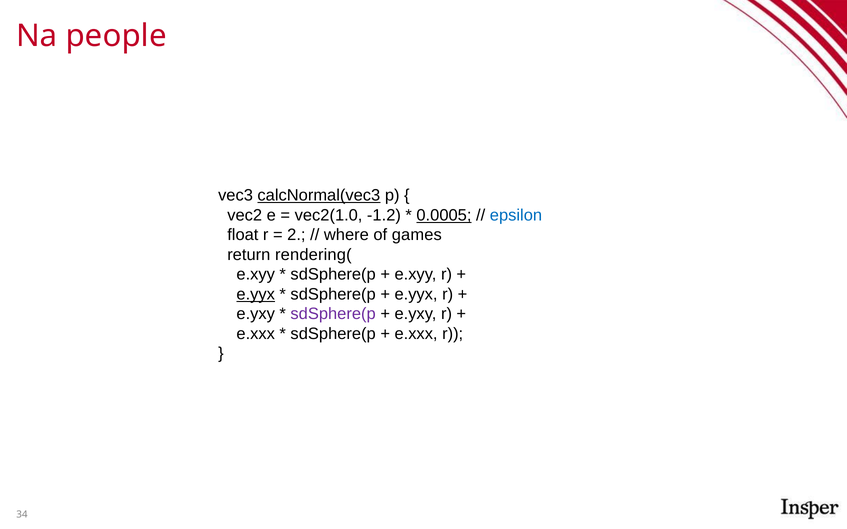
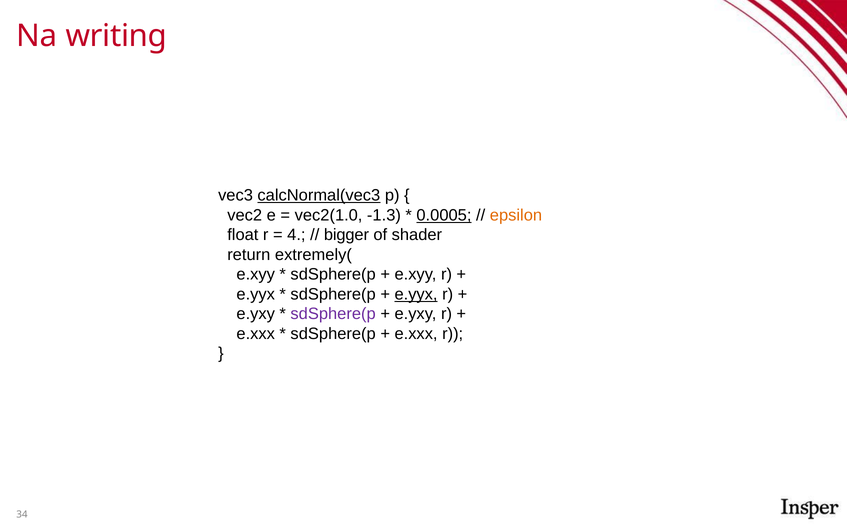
people: people -> writing (116, 36)
-1.2: -1.2 -> -1.3 (384, 215)
epsilon colour: blue -> orange (516, 215)
2: 2 -> 4 (296, 235)
where: where -> bigger (346, 235)
games: games -> shader (417, 235)
rendering(: rendering( -> extremely( (313, 255)
e.yyx underline: present -> none (256, 294)
e.yyx underline: none -> present (416, 294)
